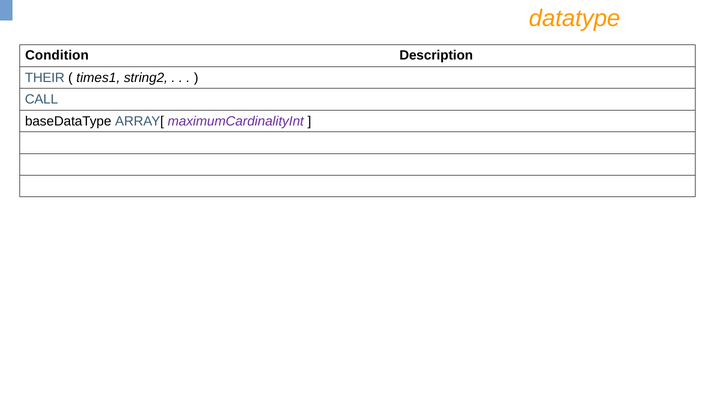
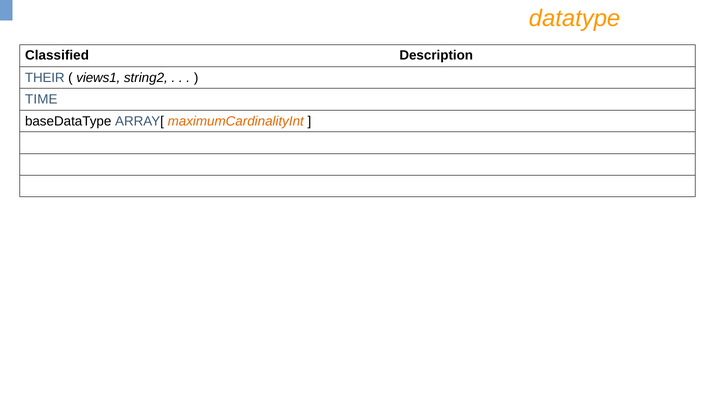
Condition: Condition -> Classified (57, 55)
times1: times1 -> views1 (98, 78)
CALL: CALL -> TIME (41, 99)
maximumCardinalityInt colour: purple -> orange (236, 121)
